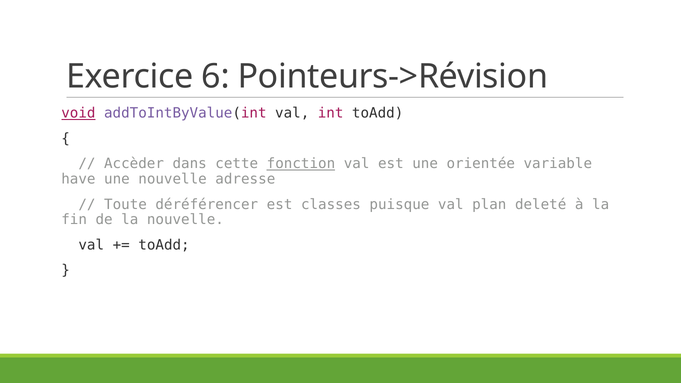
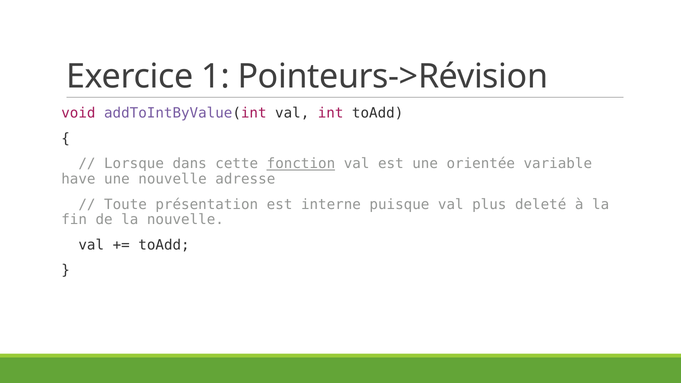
6: 6 -> 1 (216, 76)
void underline: present -> none (78, 113)
Accèder: Accèder -> Lorsque (134, 164)
déréférencer: déréférencer -> présentation (207, 204)
classes: classes -> interne (331, 204)
plan: plan -> plus (489, 204)
